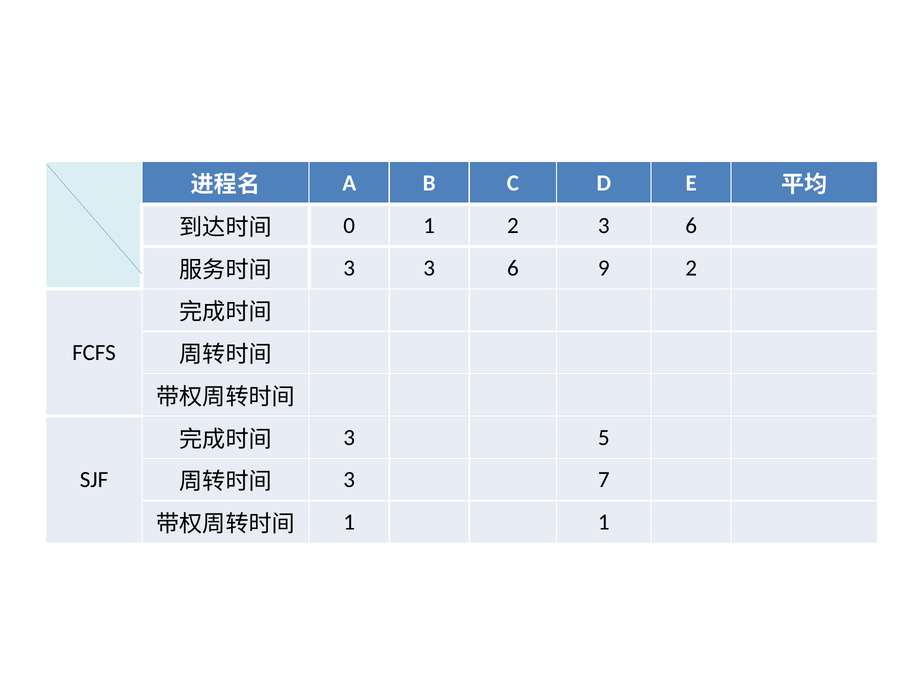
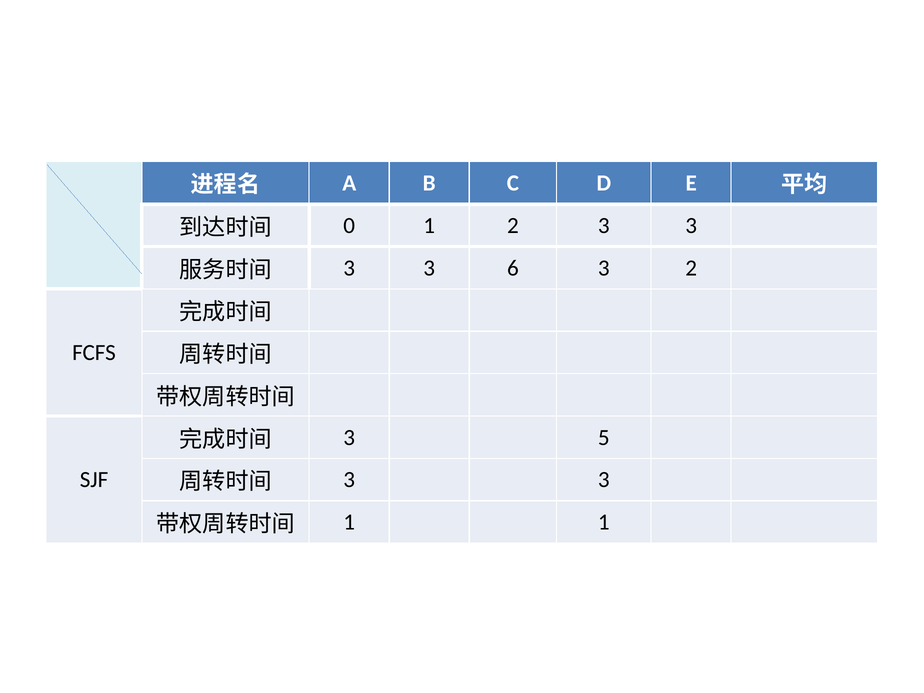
2 3 6: 6 -> 3 (691, 226)
6 9: 9 -> 3 (604, 268)
7: 7 -> 3 (604, 480)
